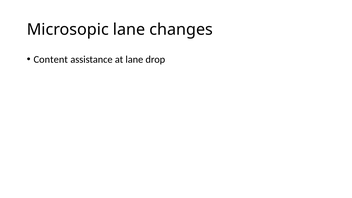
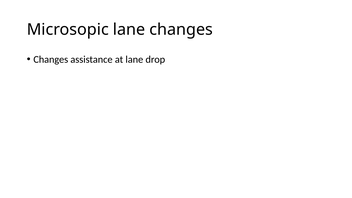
Content: Content -> Changes (51, 60)
